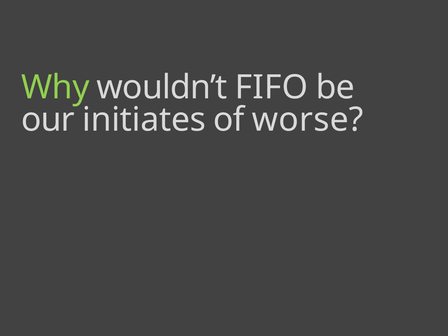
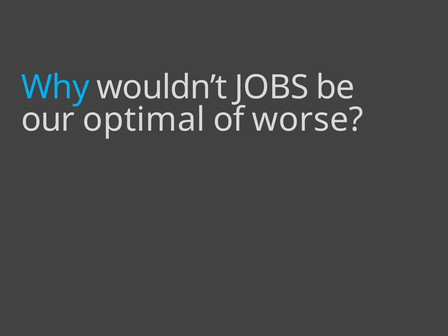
Why colour: light green -> light blue (55, 87)
FIFO: FIFO -> JOBS (272, 87)
initiates: initiates -> optimal (144, 120)
